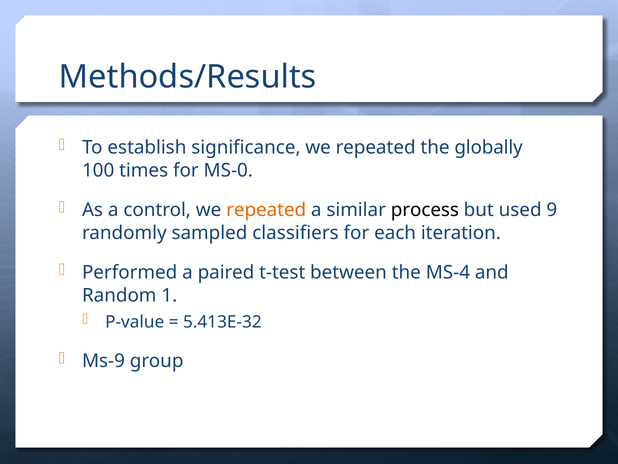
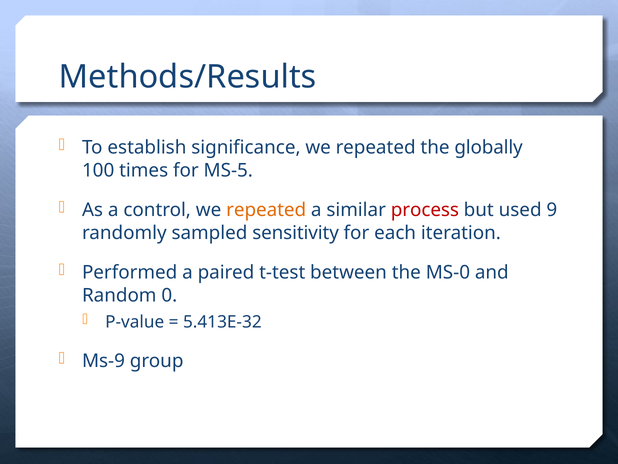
MS-0: MS-0 -> MS-5 (228, 170)
process colour: black -> red (425, 210)
classifiers: classifiers -> sensitivity (296, 233)
MS-4: MS-4 -> MS-0 (448, 272)
1: 1 -> 0 (169, 295)
